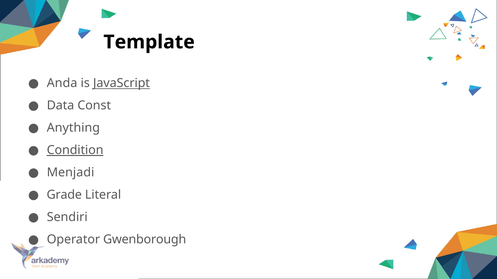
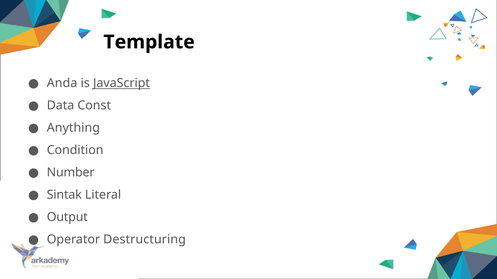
Condition underline: present -> none (75, 150)
Menjadi: Menjadi -> Number (71, 173)
Grade: Grade -> Sintak (64, 195)
Sendiri: Sendiri -> Output (67, 218)
Gwenborough: Gwenborough -> Destructuring (145, 240)
